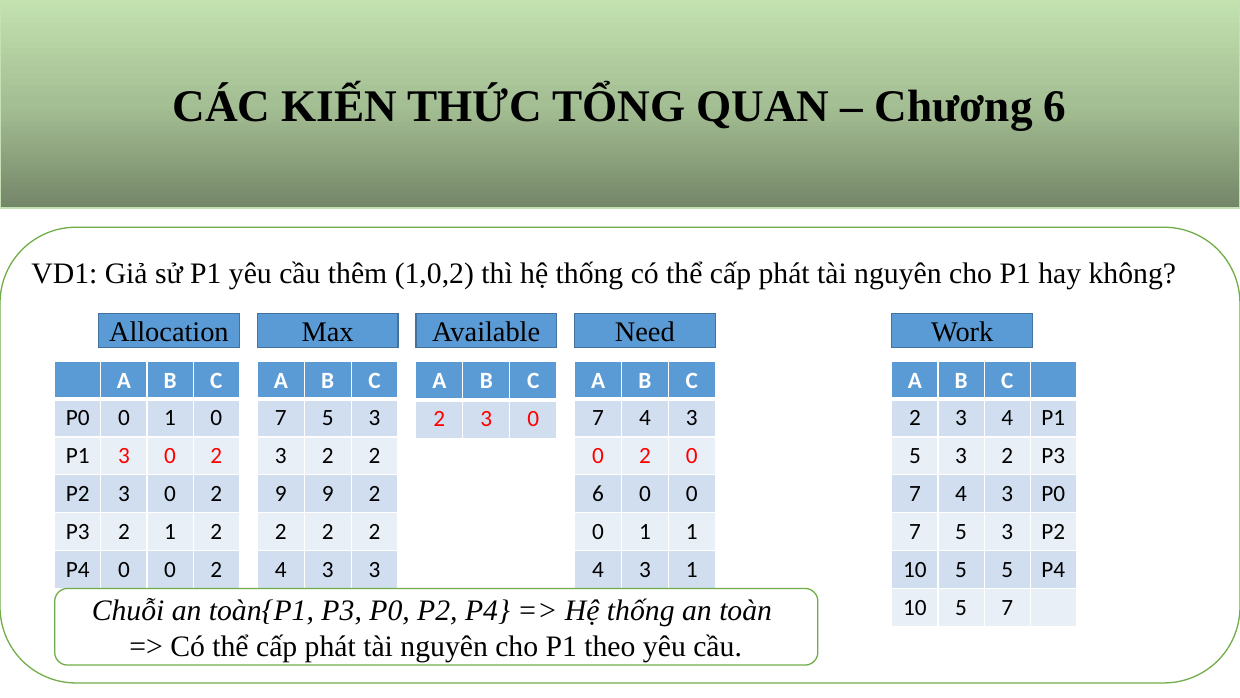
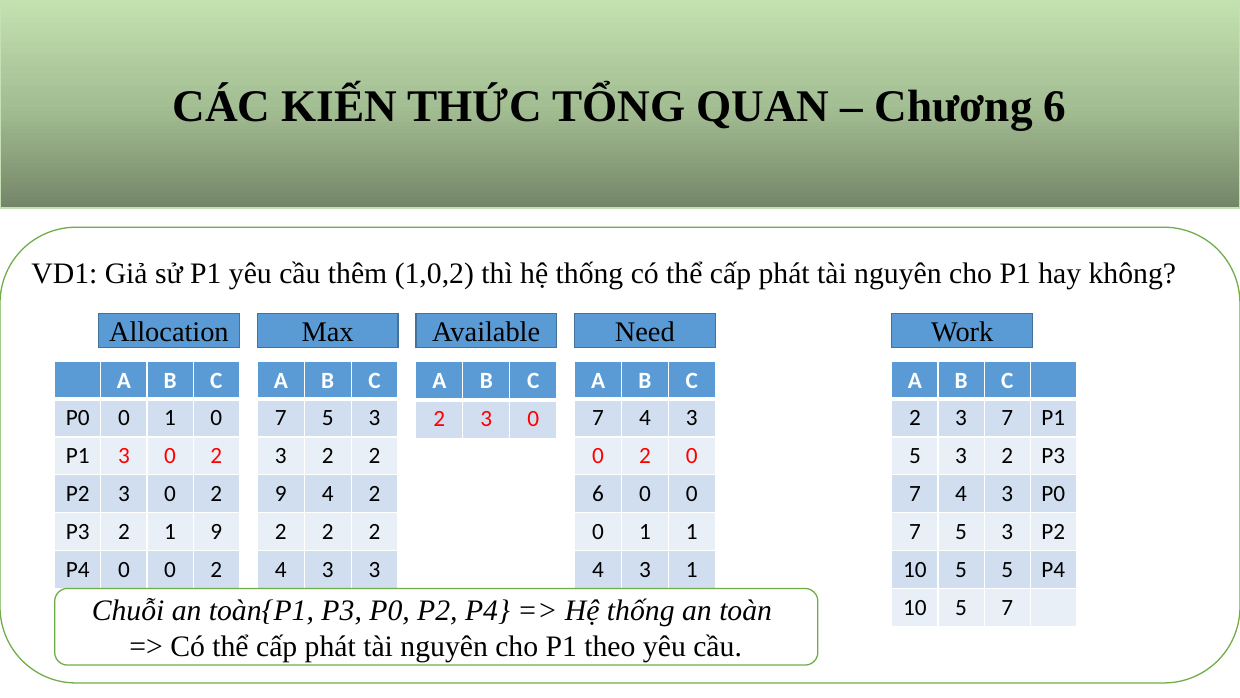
3 4: 4 -> 7 (1007, 418)
9 9: 9 -> 4 (328, 494)
1 2: 2 -> 9 (216, 531)
